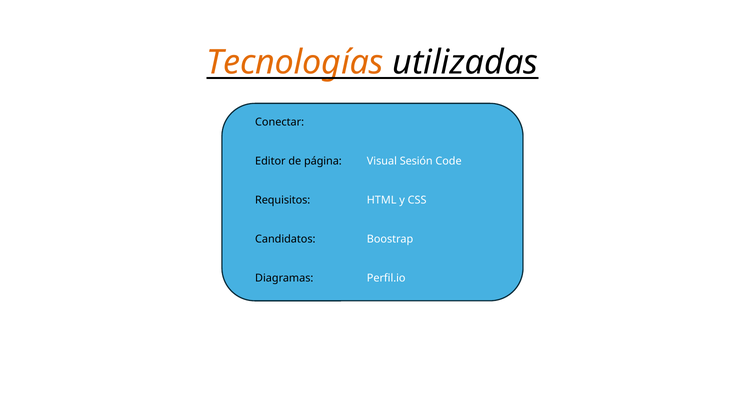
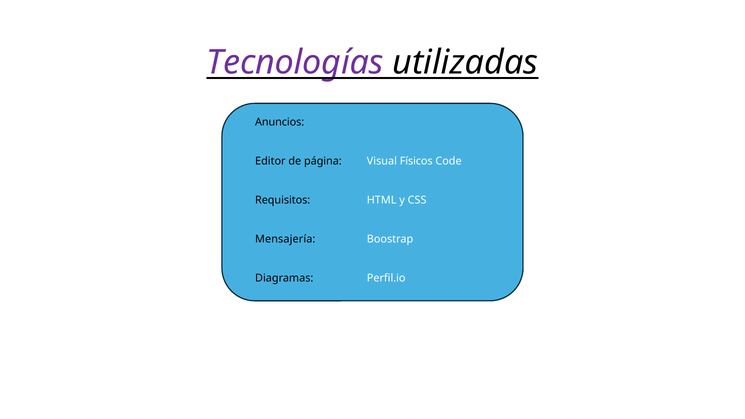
Tecnologías colour: orange -> purple (295, 63)
Conectar: Conectar -> Anuncios (280, 122)
Sesión: Sesión -> Físicos (416, 161)
Candidatos: Candidatos -> Mensajería (285, 239)
